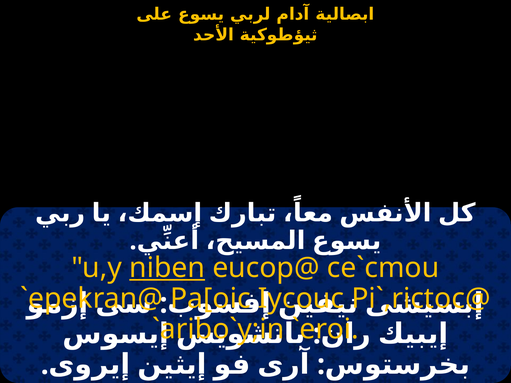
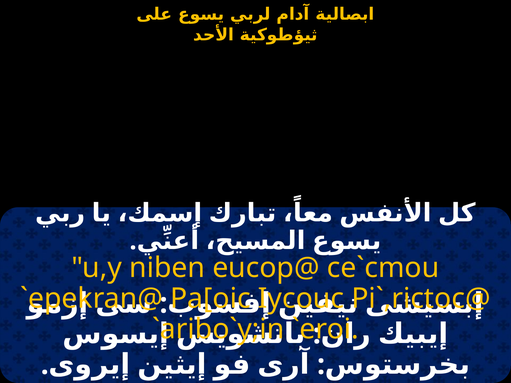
niben underline: present -> none (167, 268)
